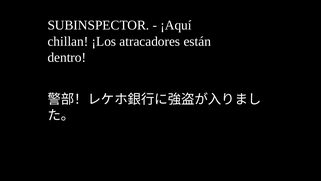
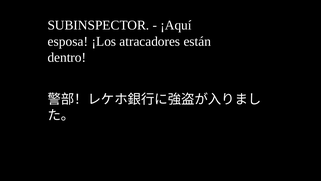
chillan: chillan -> esposa (68, 41)
